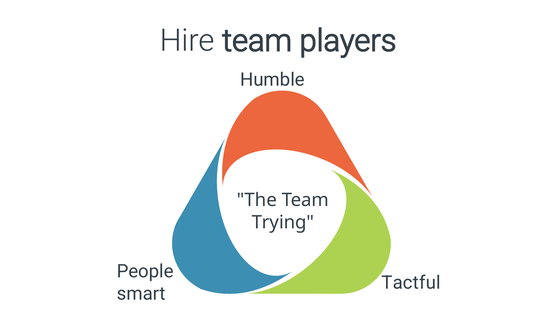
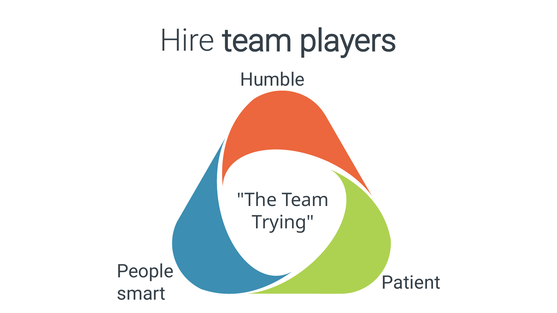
Tactful: Tactful -> Patient (411, 283)
